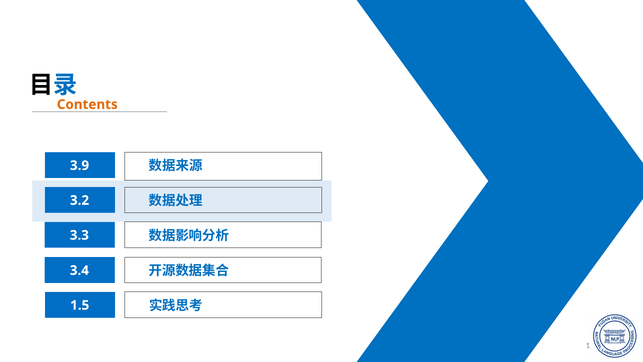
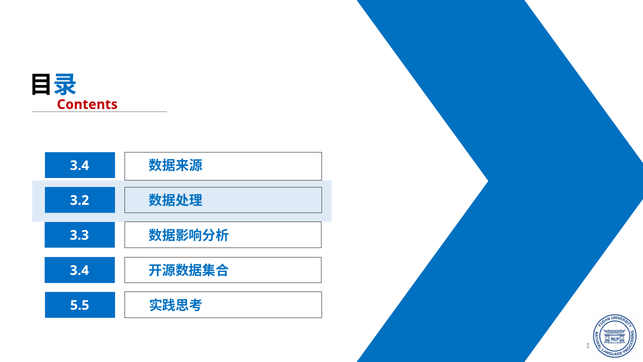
Contents colour: orange -> red (87, 104)
3.9: 3.9 -> 3.4 (80, 165)
1.5: 1.5 -> 5.5 (80, 305)
